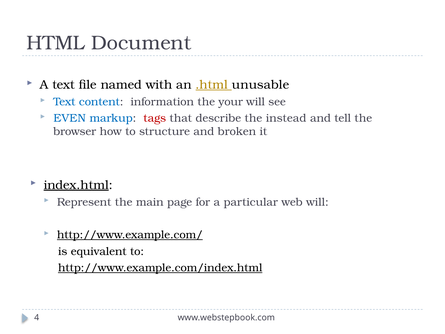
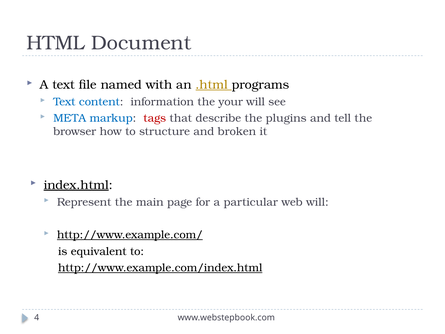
unusable: unusable -> programs (261, 85)
EVEN: EVEN -> META (70, 118)
instead: instead -> plugins (286, 118)
